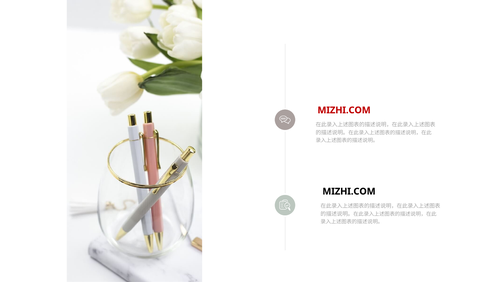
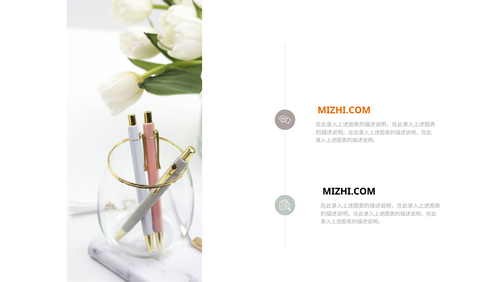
MIZHI.COM colour: red -> orange (344, 110)
